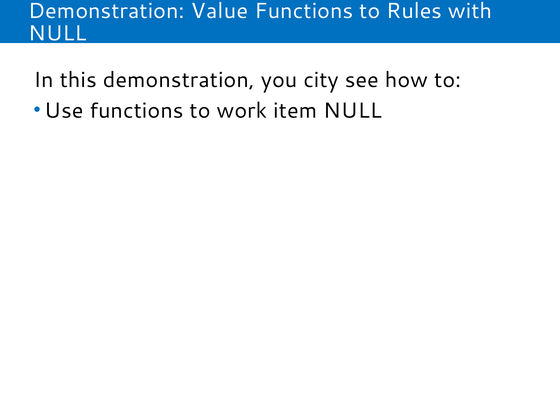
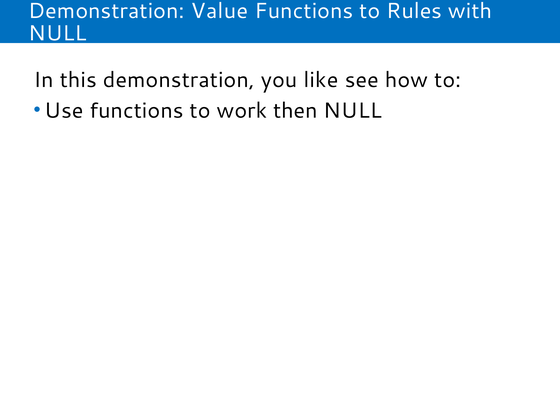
city: city -> like (321, 80)
item: item -> then (295, 111)
